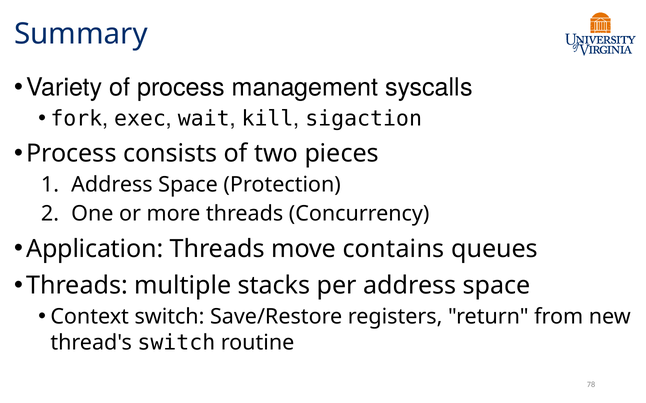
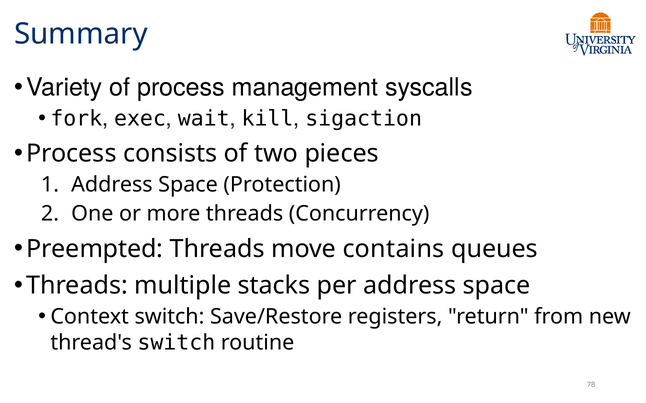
Application: Application -> Preempted (95, 249)
